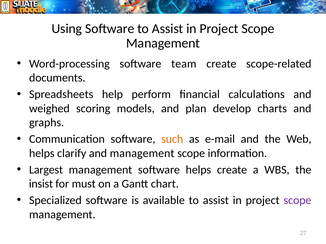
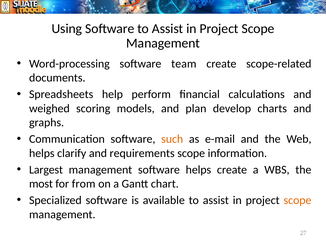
and management: management -> requirements (142, 154)
insist: insist -> most (41, 184)
must: must -> from (84, 184)
scope colour: purple -> orange (297, 201)
